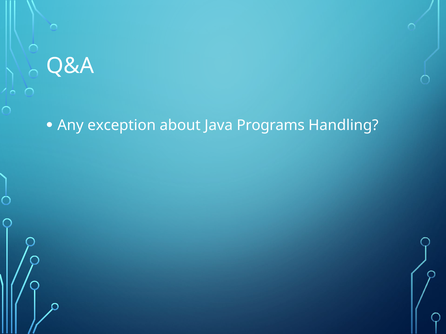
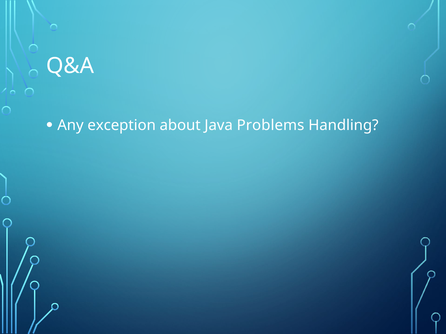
Programs: Programs -> Problems (271, 125)
